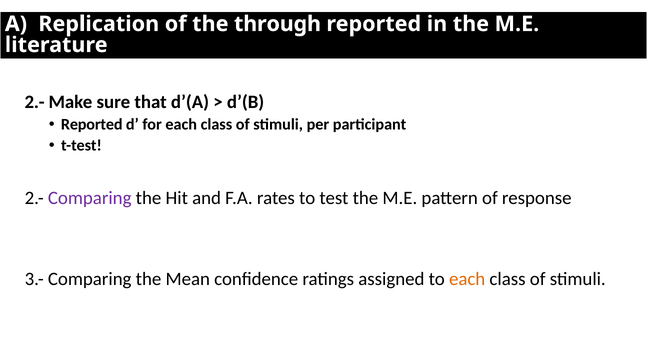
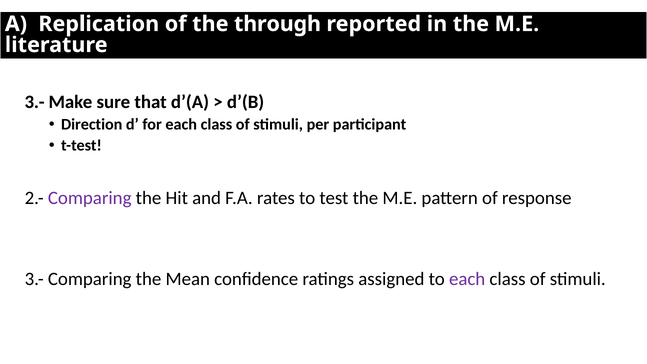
2.-: 2.- -> 3.- (35, 102)
Reported: Reported -> Direction (92, 124)
each colour: orange -> purple (467, 279)
